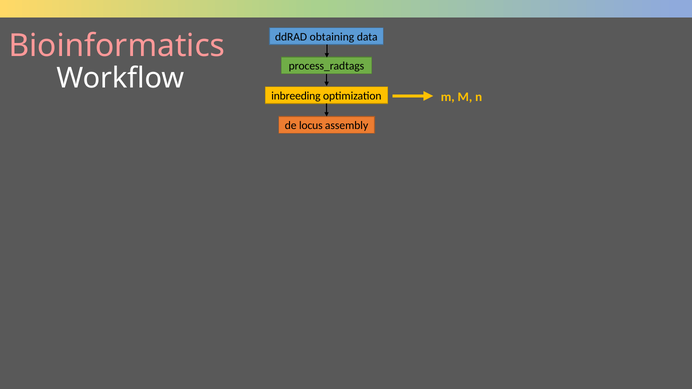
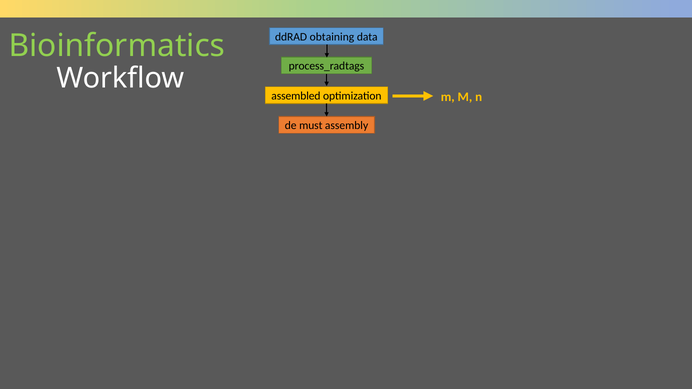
Bioinformatics colour: pink -> light green (117, 46)
inbreeding: inbreeding -> assembled (296, 96)
locus: locus -> must (311, 126)
